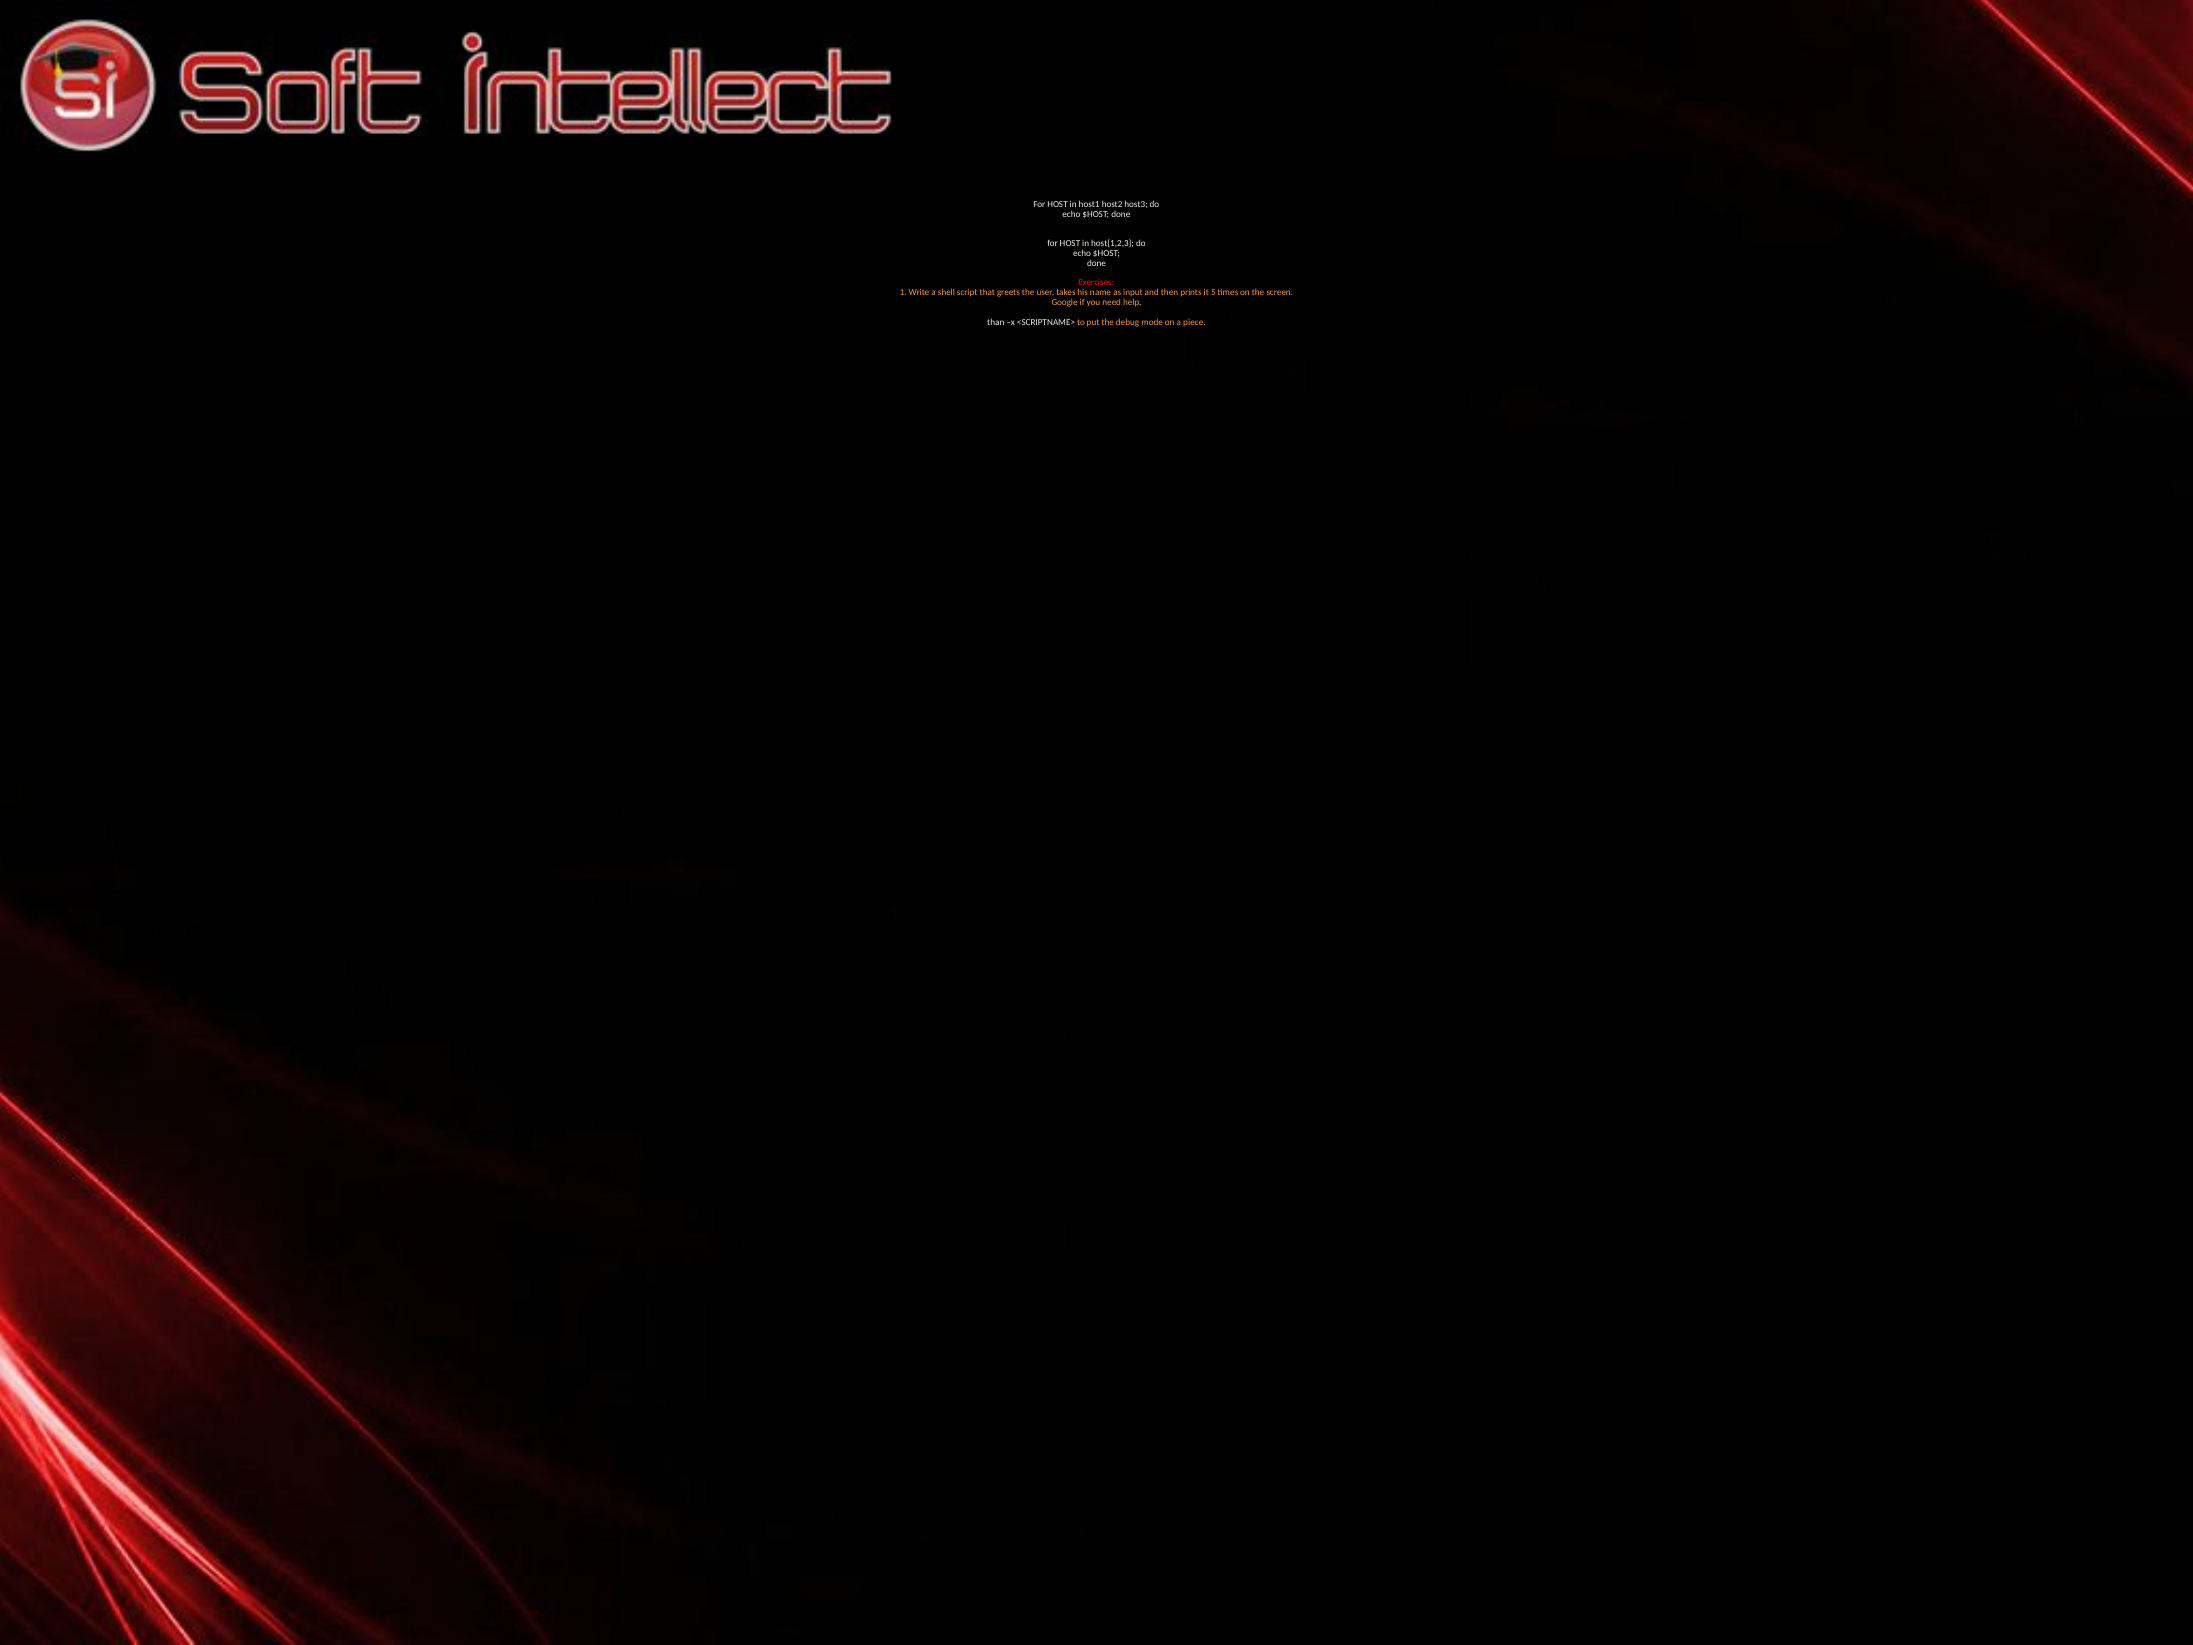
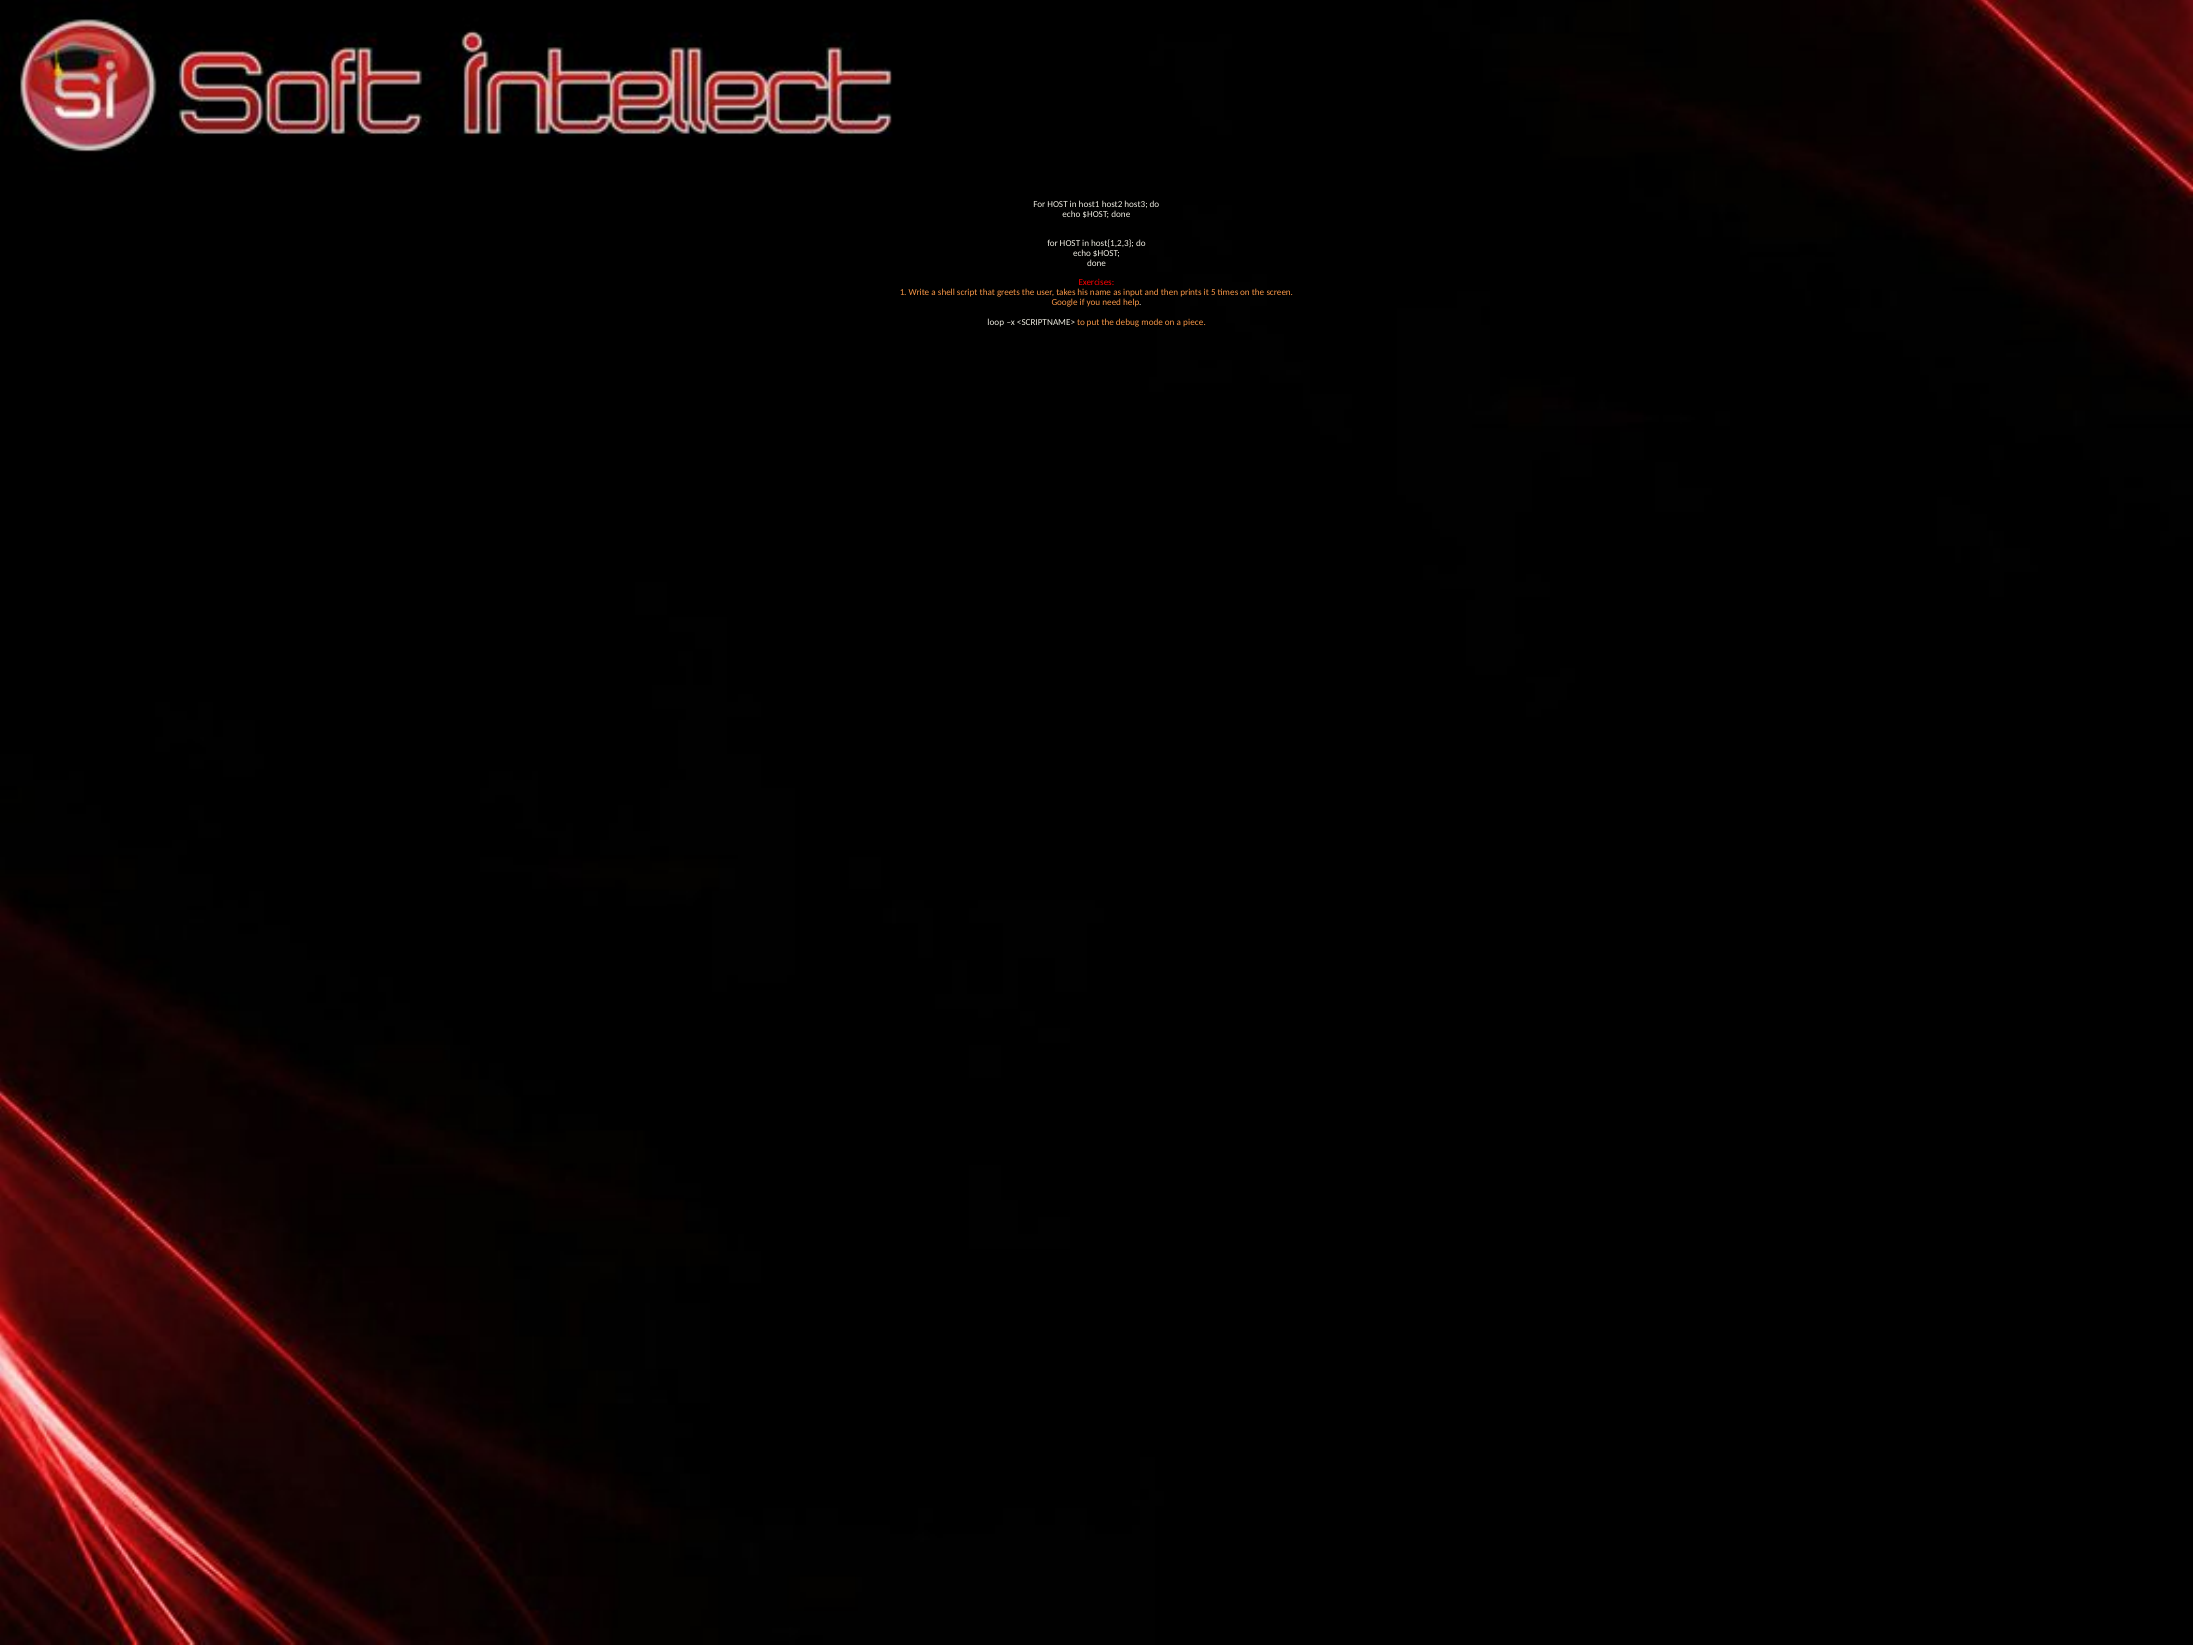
than: than -> loop (996, 322)
